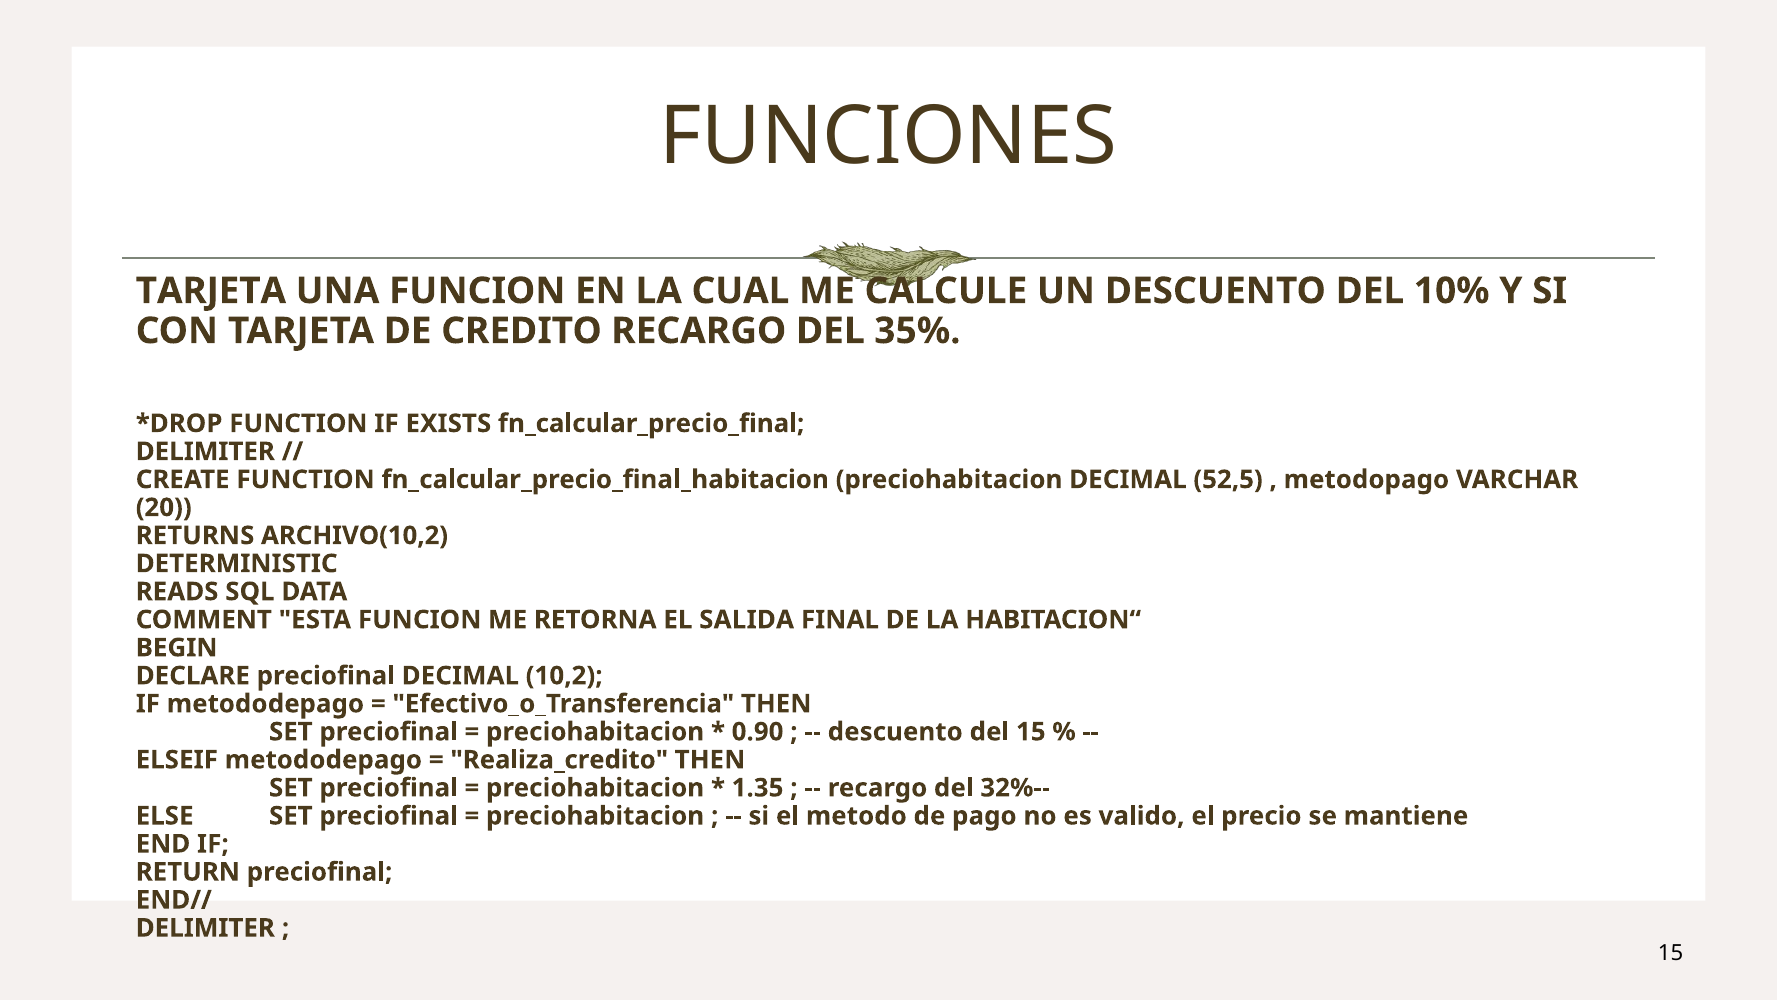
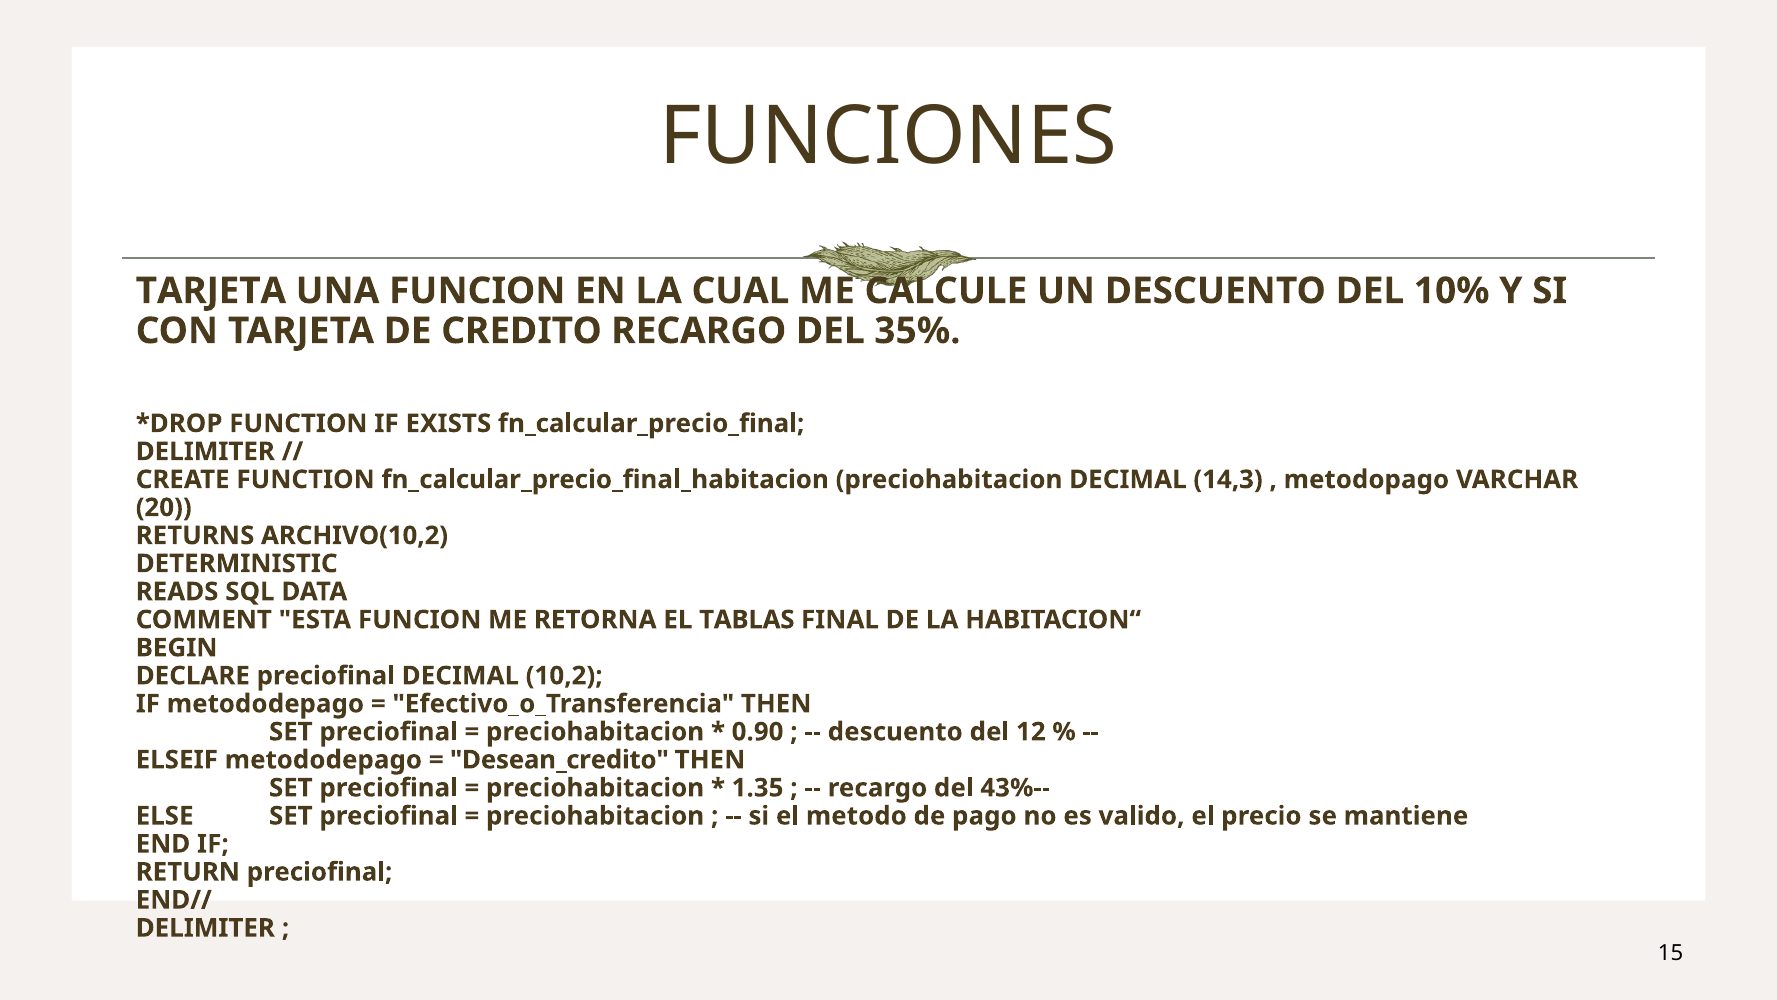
52,5: 52,5 -> 14,3 (1228, 479)
SALIDA: SALIDA -> TABLAS (747, 619)
del 15: 15 -> 12 (1031, 732)
Realiza_credito: Realiza_credito -> Desean_credito (559, 760)
32%--: 32%-- -> 43%-- (1015, 788)
